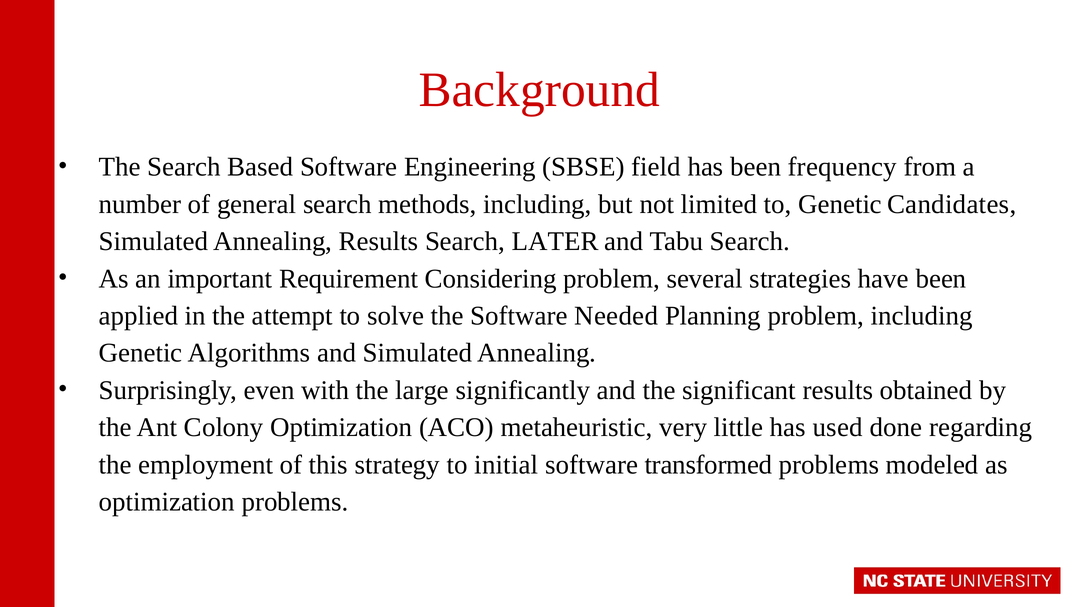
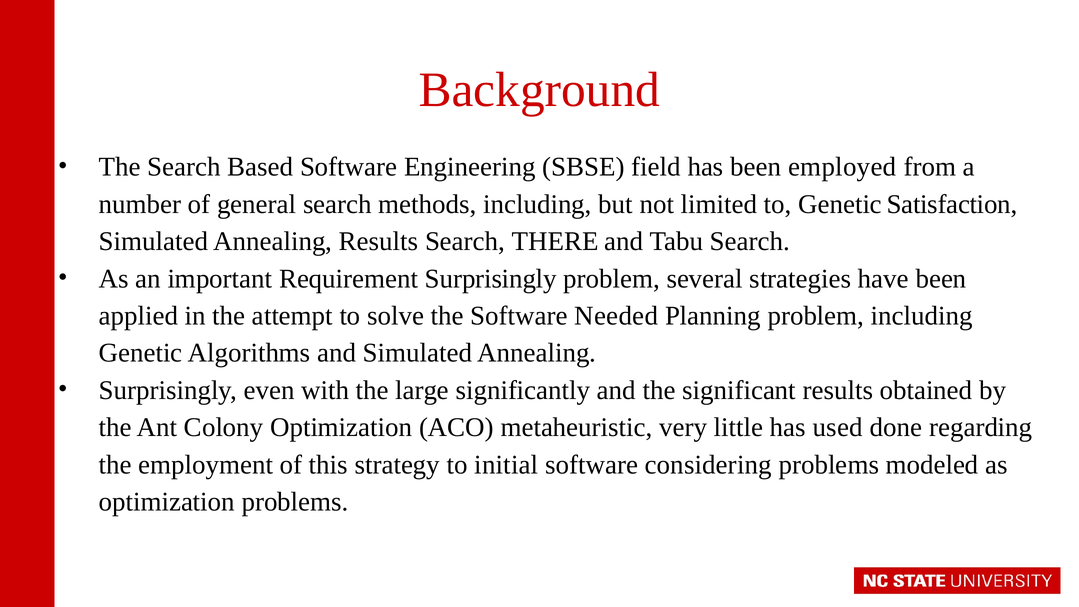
frequency: frequency -> employed (842, 167)
Candidates: Candidates -> Satisfaction (952, 204)
LATER: LATER -> THERE (555, 241)
Requirement Considering: Considering -> Surprisingly (491, 279)
transformed: transformed -> considering (708, 465)
